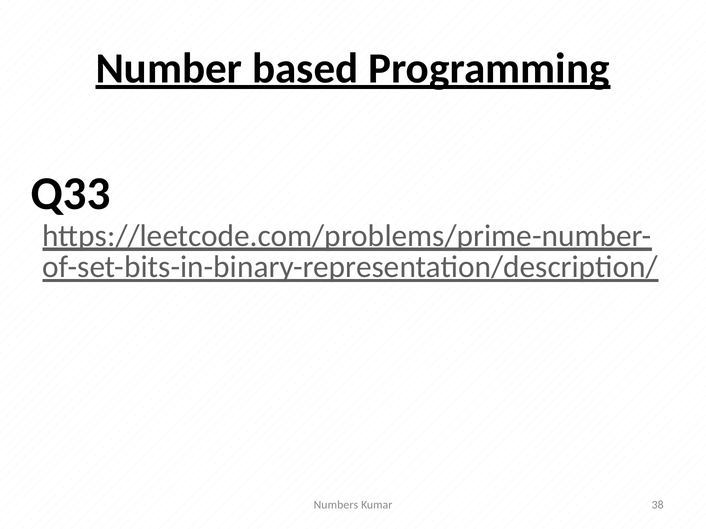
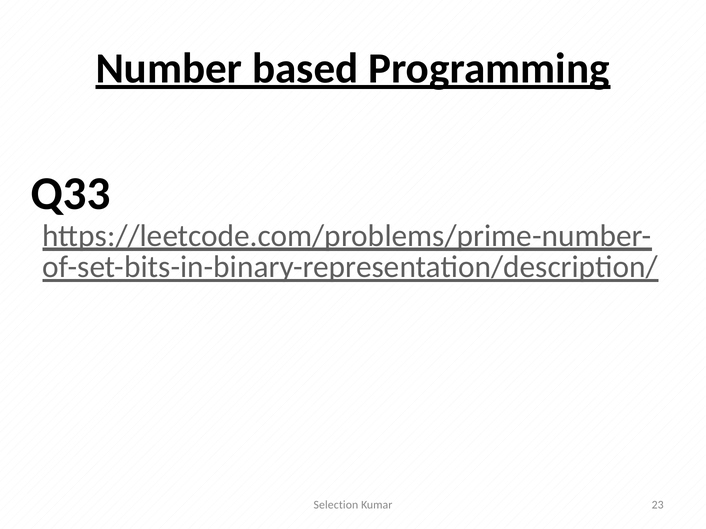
Numbers: Numbers -> Selection (336, 506)
38: 38 -> 23 (658, 506)
